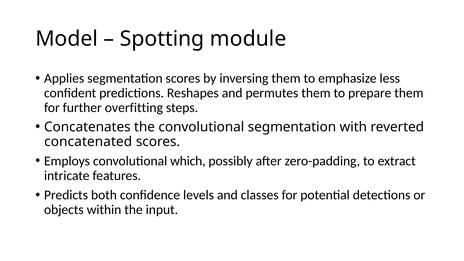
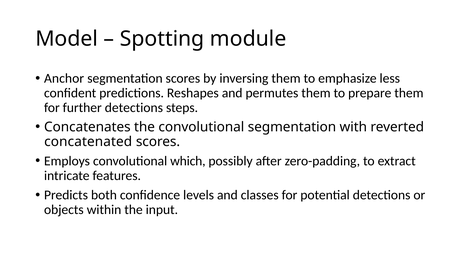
Applies: Applies -> Anchor (64, 78)
further overfitting: overfitting -> detections (134, 108)
